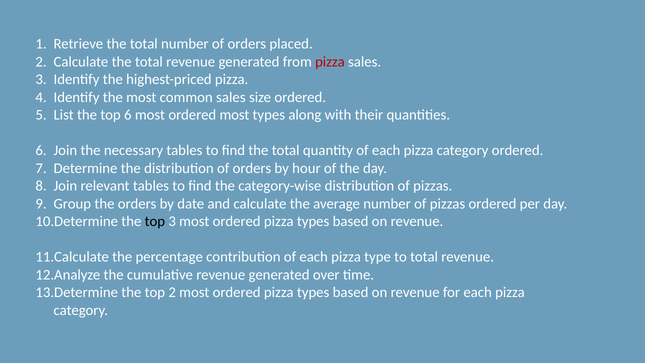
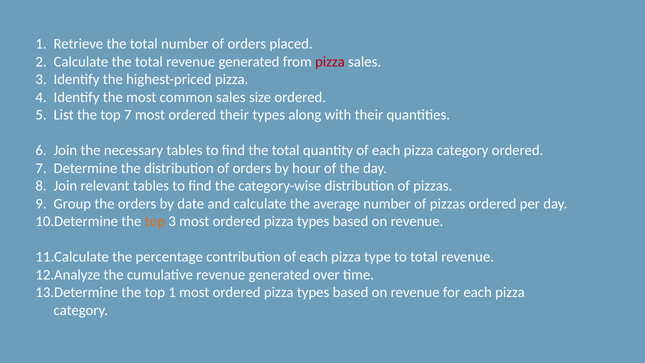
top 6: 6 -> 7 (128, 115)
ordered most: most -> their (234, 115)
top colour: black -> orange (155, 221)
top 2: 2 -> 1 (172, 292)
